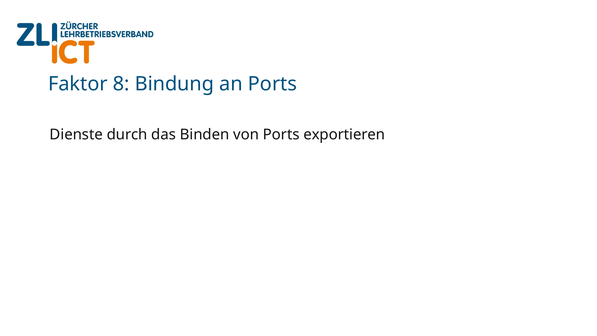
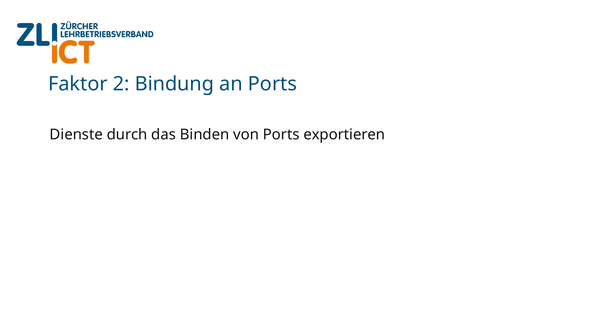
8: 8 -> 2 (121, 84)
